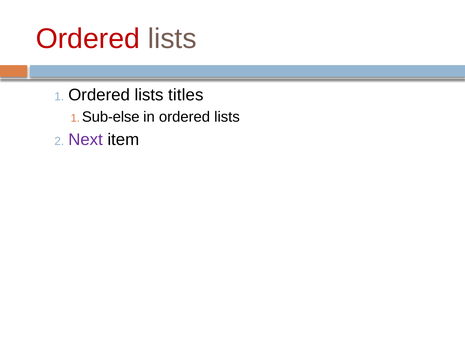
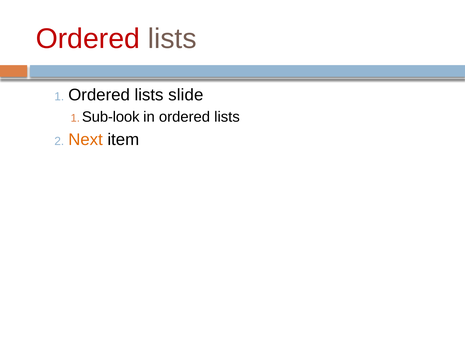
titles: titles -> slide (186, 95)
Sub-else: Sub-else -> Sub-look (111, 117)
Next colour: purple -> orange (86, 140)
